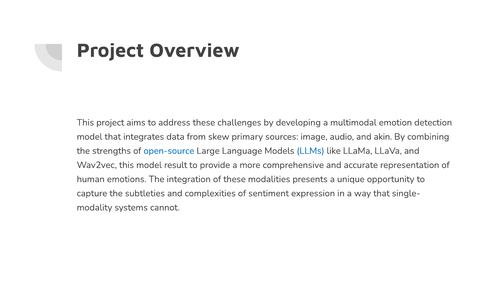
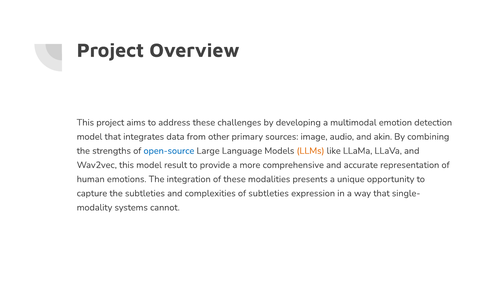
skew: skew -> other (219, 137)
LLMs colour: blue -> orange (310, 151)
of sentiment: sentiment -> subtleties (269, 193)
